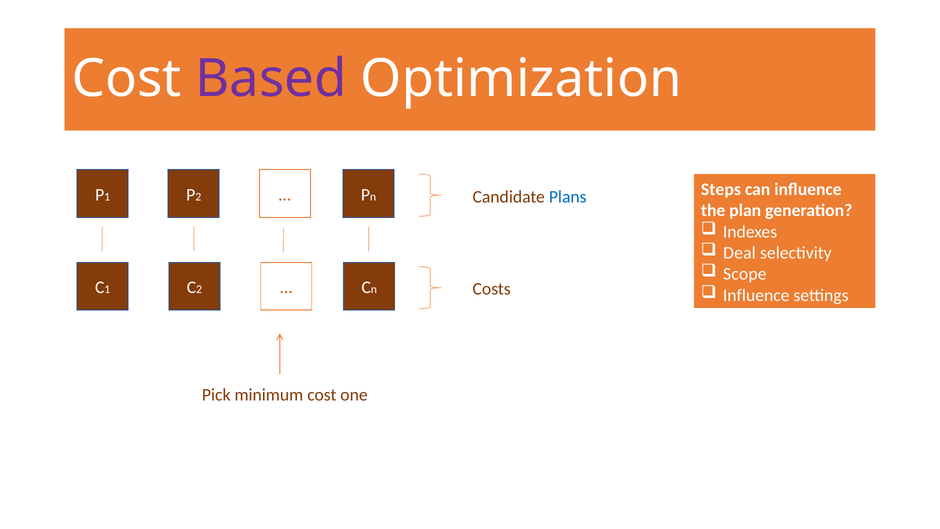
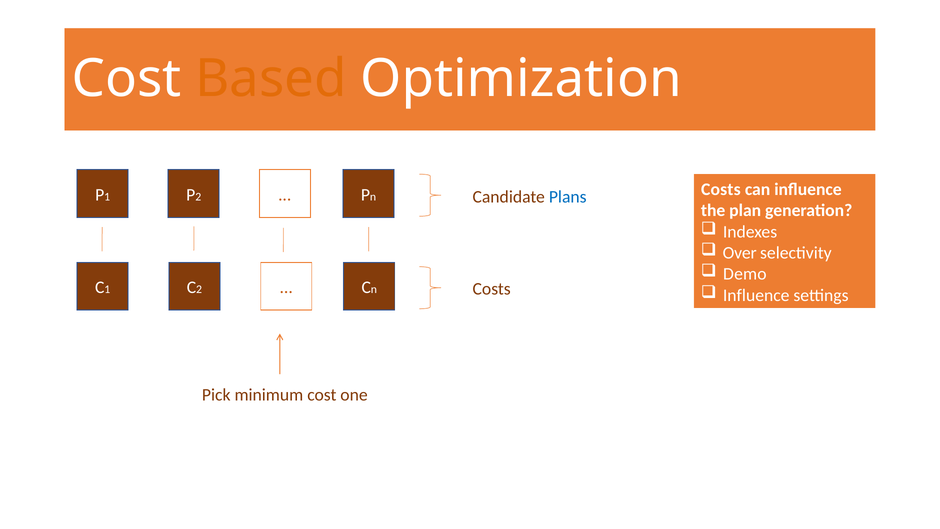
Based colour: purple -> orange (271, 79)
Steps: Steps -> Costs (721, 189)
Deal: Deal -> Over (740, 253)
Scope: Scope -> Demo (745, 274)
